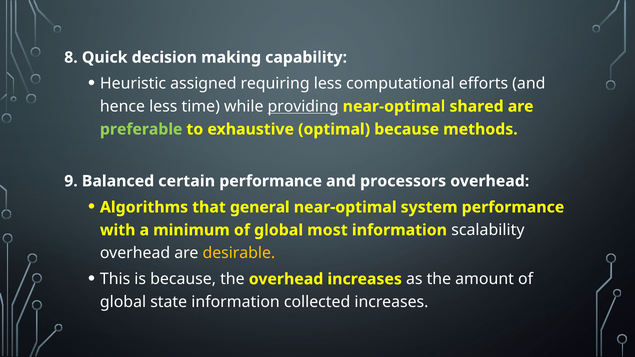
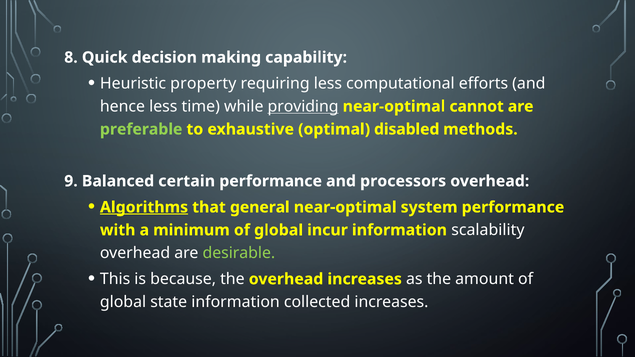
assigned: assigned -> property (203, 84)
shared: shared -> cannot (477, 106)
optimal because: because -> disabled (407, 129)
Algorithms underline: none -> present (144, 207)
most: most -> incur (327, 230)
desirable colour: yellow -> light green (239, 253)
